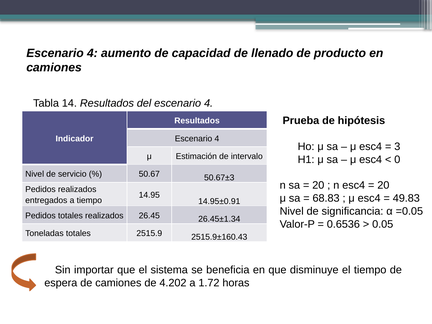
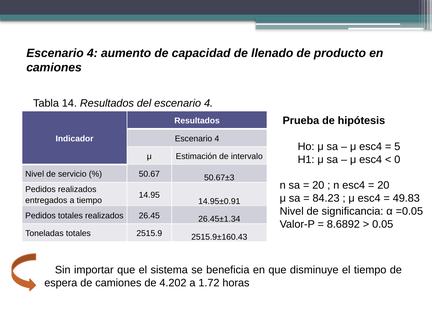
3: 3 -> 5 (397, 146)
68.83: 68.83 -> 84.23 (326, 198)
0.6536: 0.6536 -> 8.6892 (343, 224)
